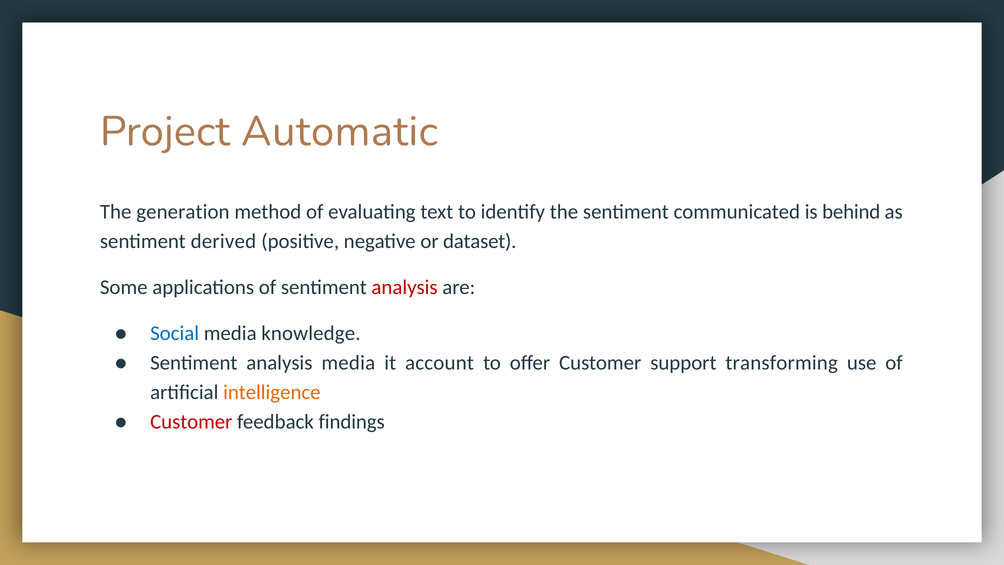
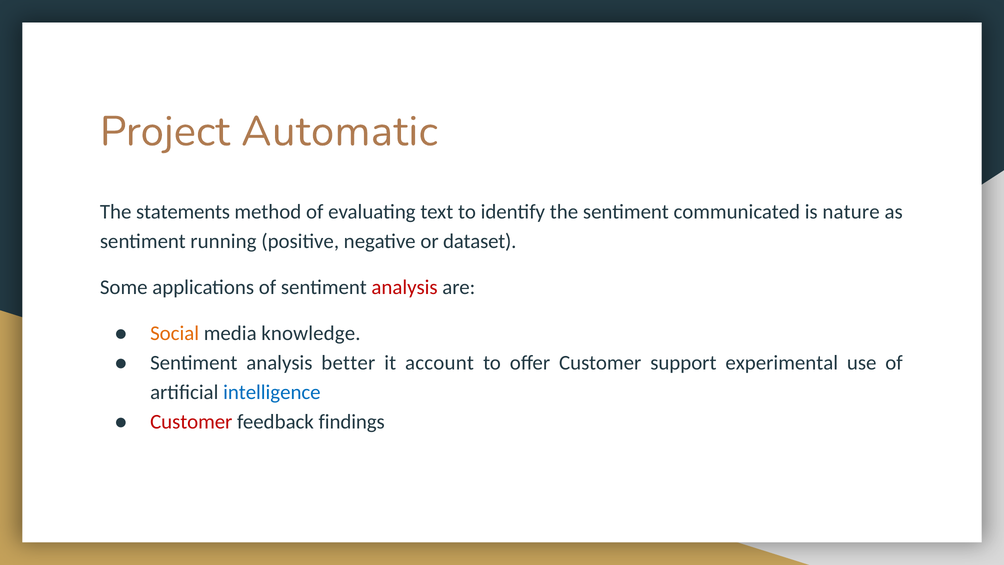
generation: generation -> statements (183, 212)
behind: behind -> nature (851, 212)
derived: derived -> running (223, 241)
Social colour: blue -> orange (175, 333)
analysis media: media -> better (348, 363)
transforming: transforming -> experimental (782, 363)
intelligence colour: orange -> blue (272, 392)
